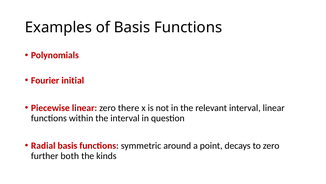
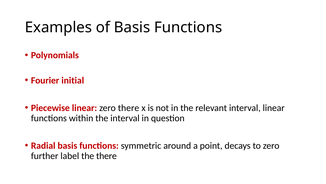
both: both -> label (70, 155)
the kinds: kinds -> there (106, 155)
